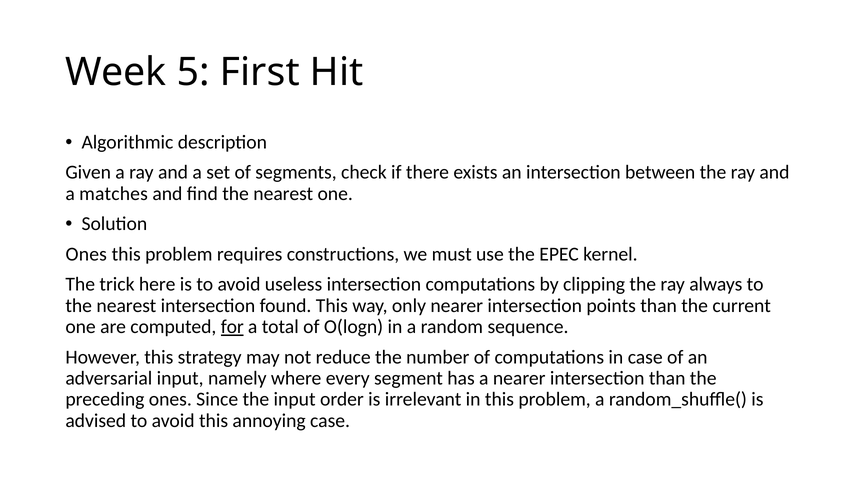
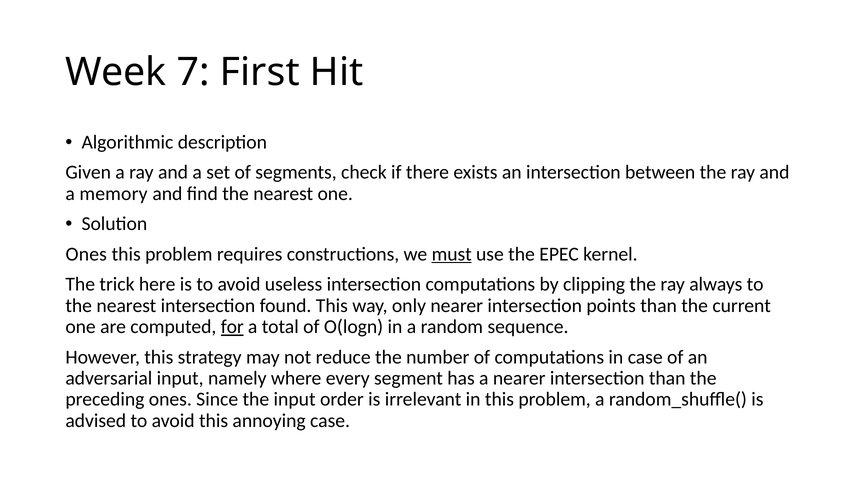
5: 5 -> 7 (193, 72)
matches: matches -> memory (113, 194)
must underline: none -> present (452, 254)
